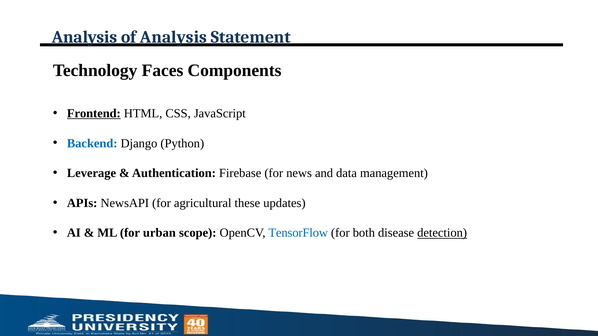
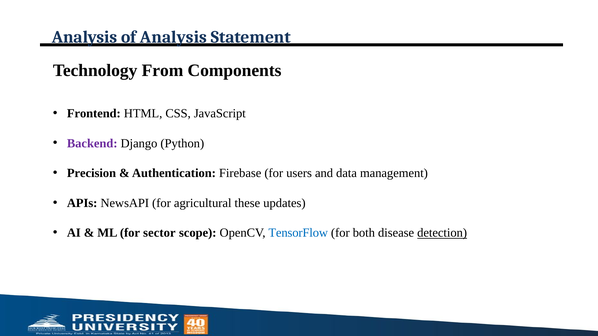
Faces: Faces -> From (162, 70)
Frontend underline: present -> none (94, 113)
Backend colour: blue -> purple (92, 143)
Leverage: Leverage -> Precision (92, 173)
news: news -> users (299, 173)
urban: urban -> sector (159, 233)
